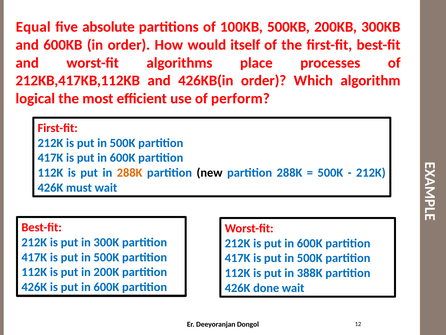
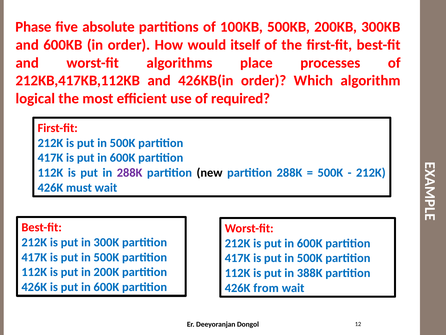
Equal: Equal -> Phase (33, 27)
perform: perform -> required (241, 98)
288K colour: orange -> purple (130, 173)
done: done -> from (266, 288)
